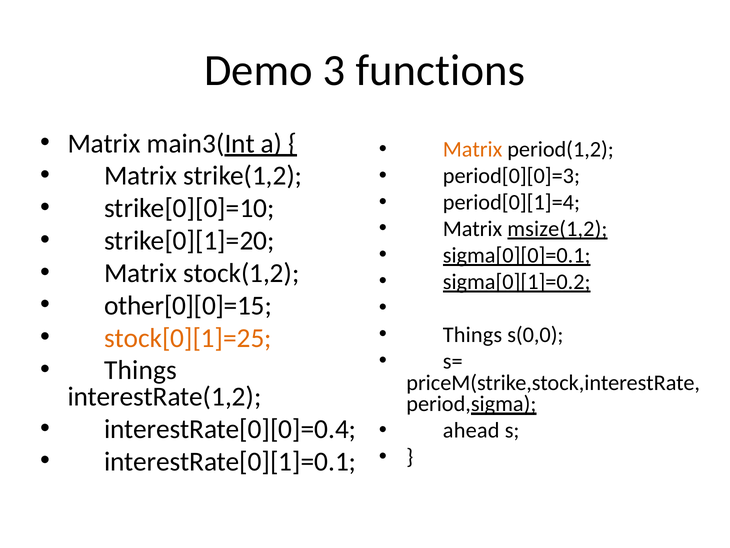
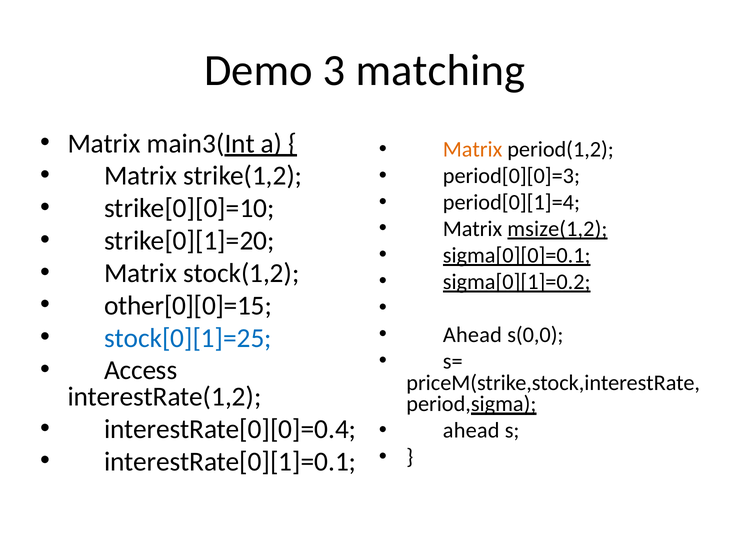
functions: functions -> matching (440, 71)
Things: Things -> Ahead (472, 335)
stock[0][1]=25 colour: orange -> blue (188, 338)
Things: Things -> Access (141, 370)
